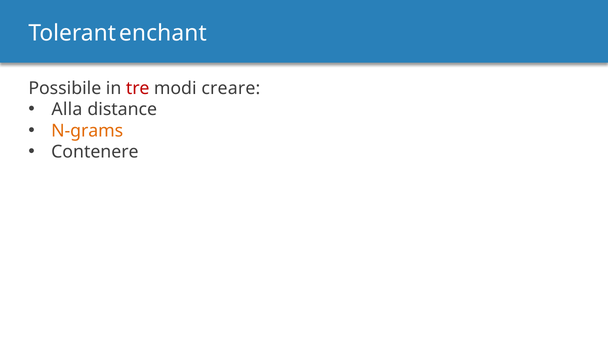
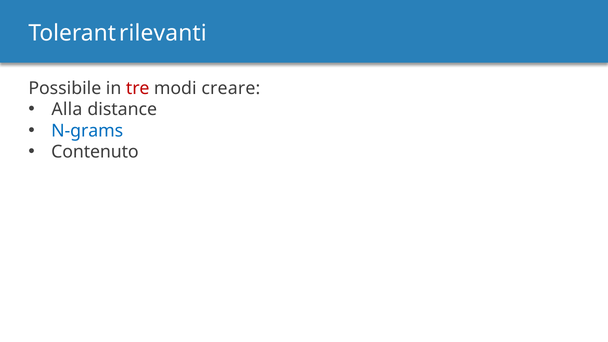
enchant: enchant -> rilevanti (163, 33)
N-grams colour: orange -> blue (87, 131)
Contenere: Contenere -> Contenuto (95, 152)
